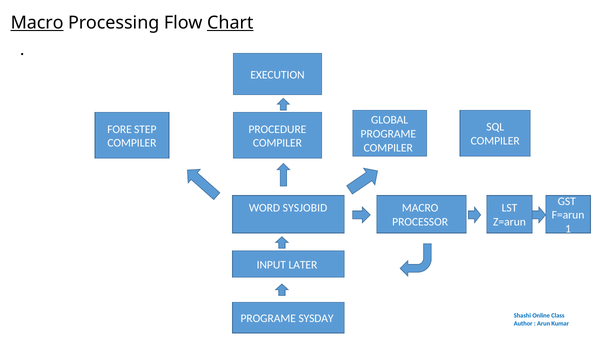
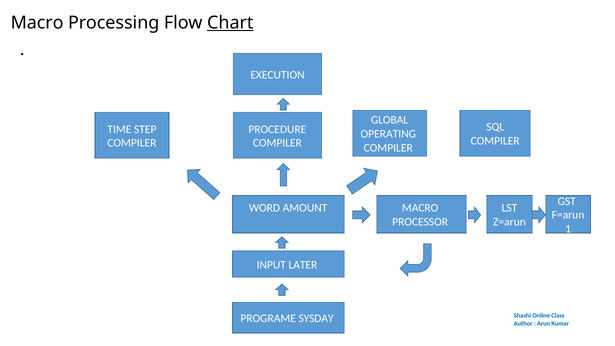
Macro underline: present -> none (37, 23)
FORE: FORE -> TIME (119, 129)
PROGRAME: PROGRAME -> OPERATING (388, 134)
SYSJOBID: SYSJOBID -> AMOUNT (305, 208)
